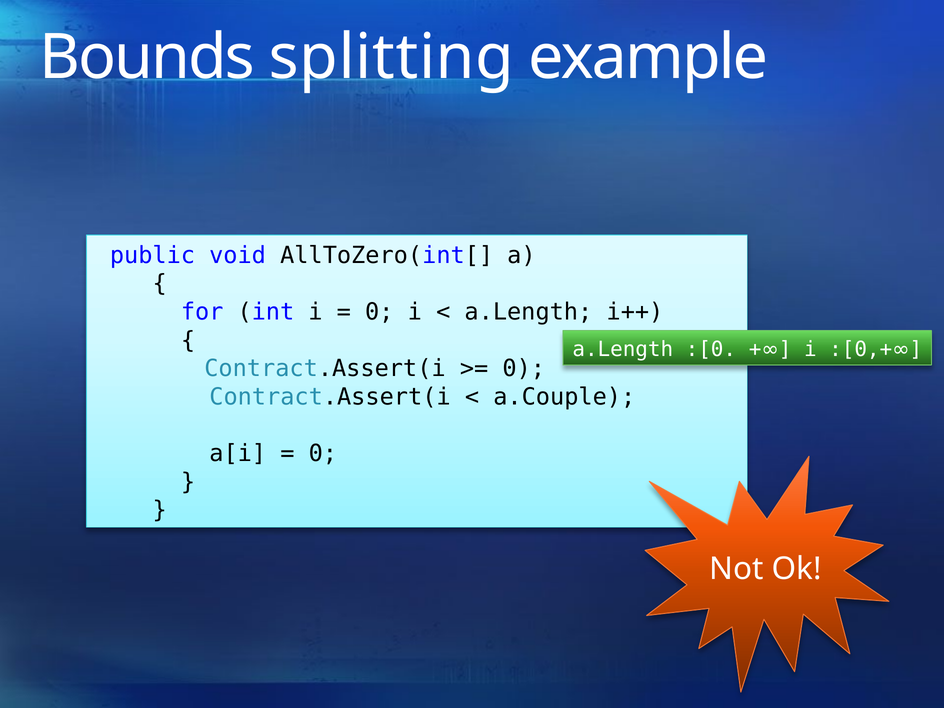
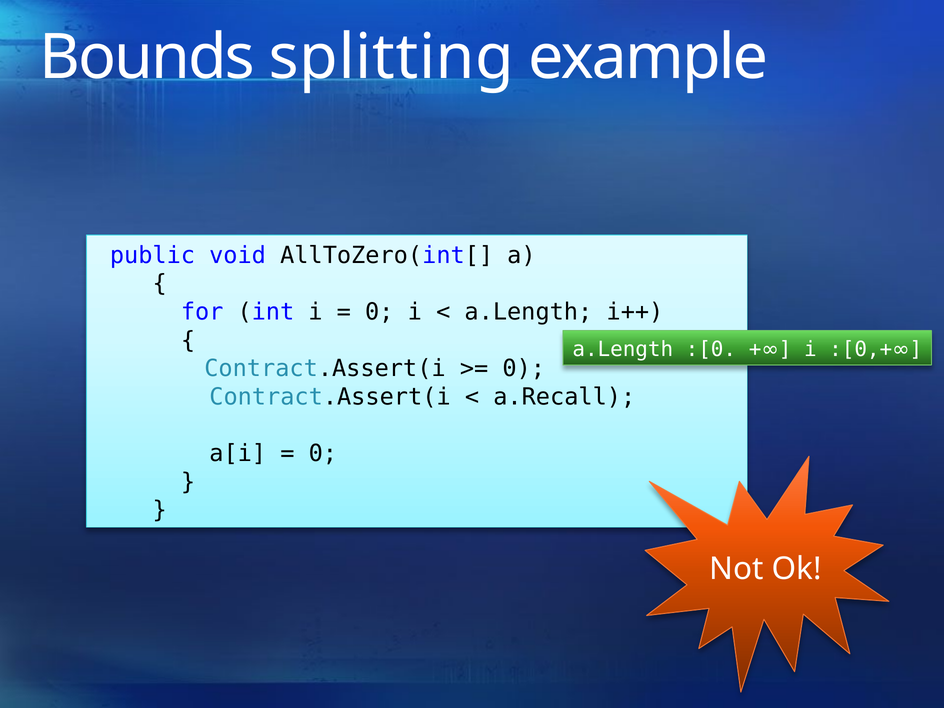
a.Couple: a.Couple -> a.Recall (564, 397)
